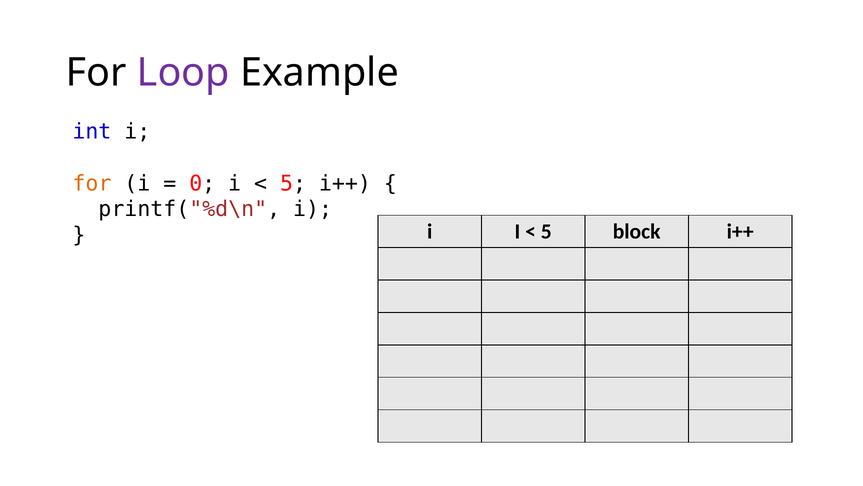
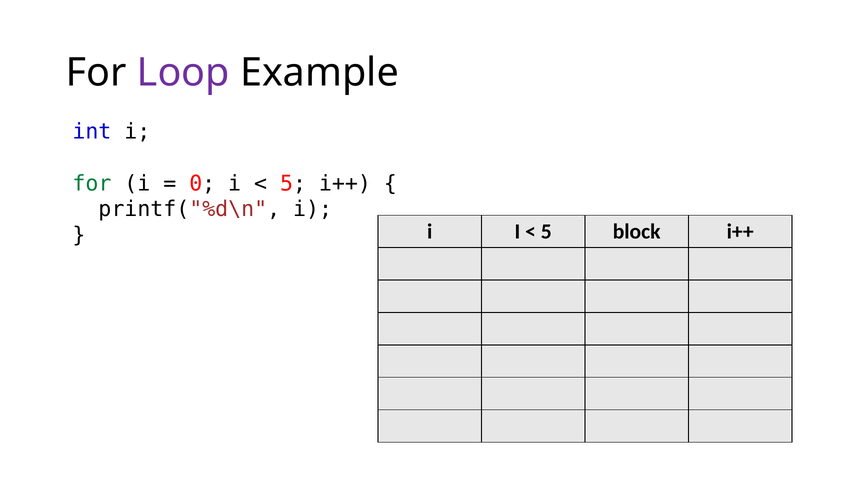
for colour: orange -> green (92, 183)
